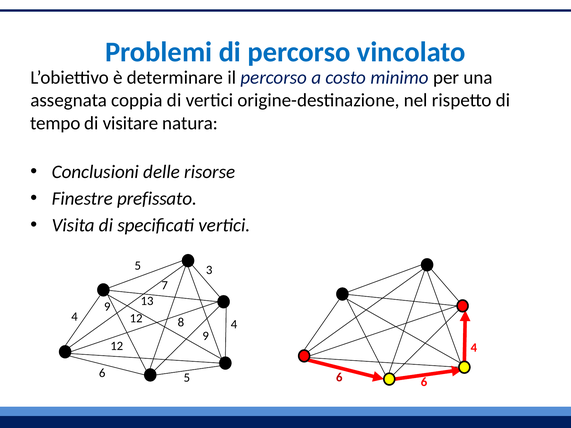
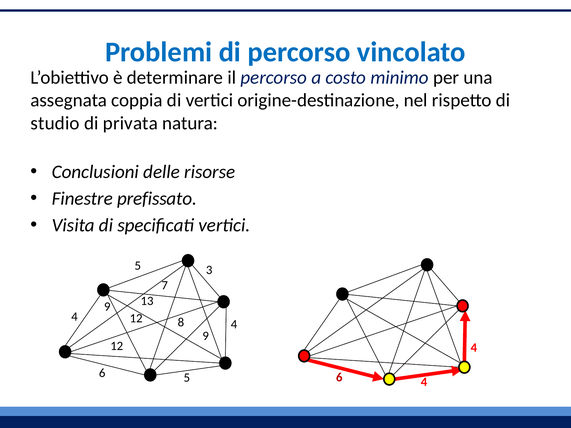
tempo: tempo -> studio (55, 123)
visitare: visitare -> privata (130, 123)
6 6: 6 -> 4 (424, 382)
